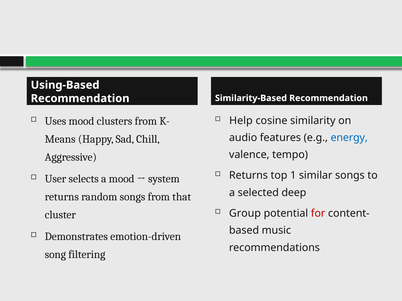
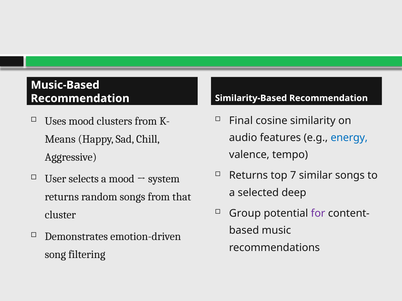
Using-Based: Using-Based -> Music-Based (65, 85)
Help: Help -> Final (241, 121)
1: 1 -> 7 (293, 176)
for colour: red -> purple (318, 214)
